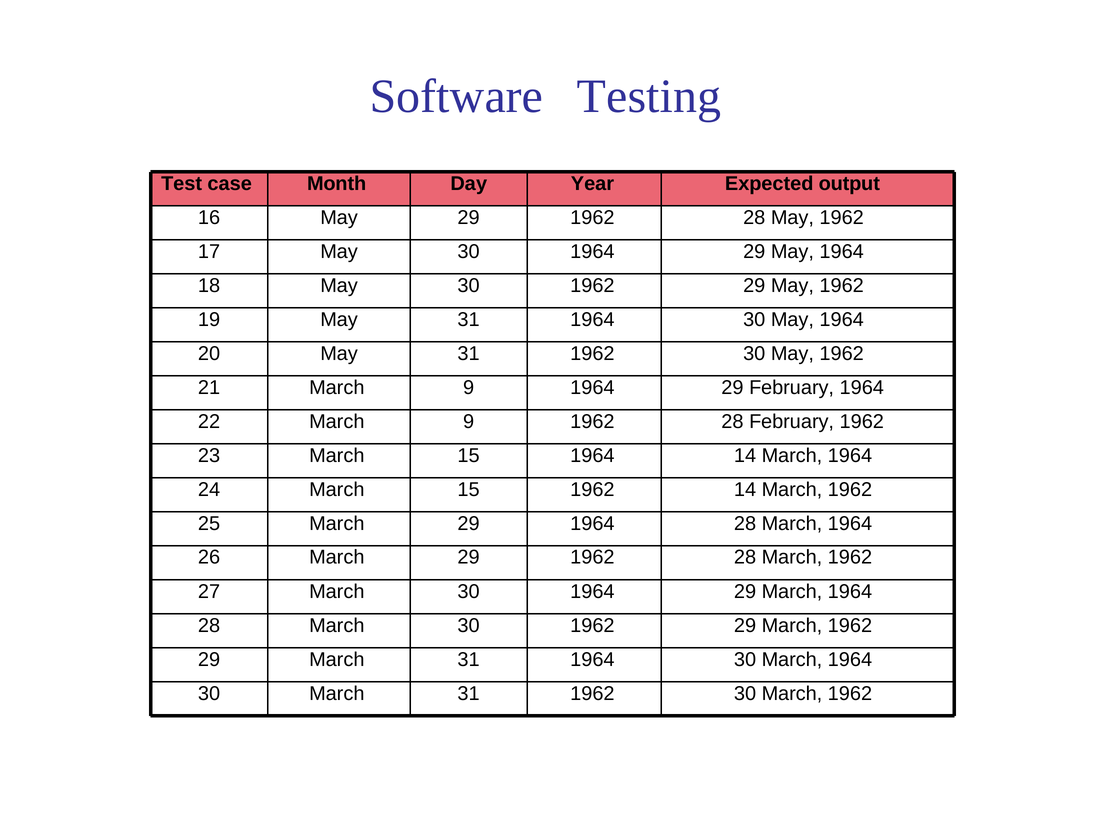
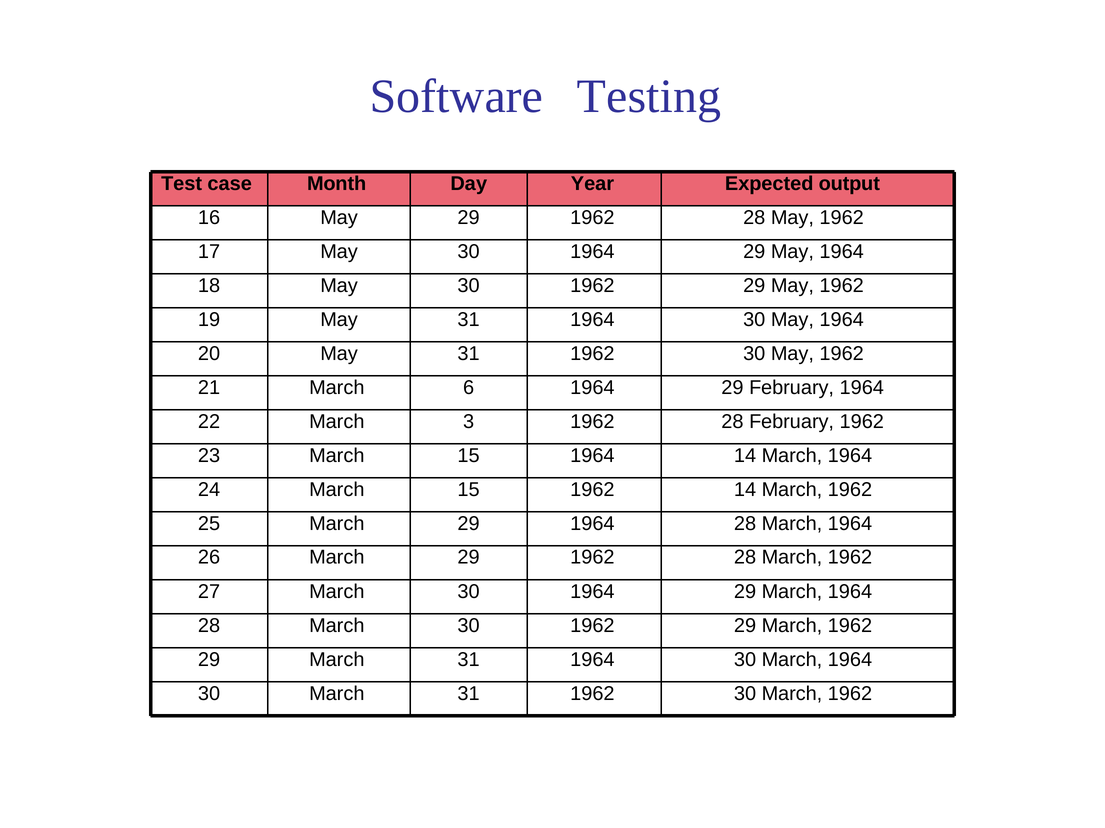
21 March 9: 9 -> 6 (469, 388)
22 March 9: 9 -> 3 (469, 422)
